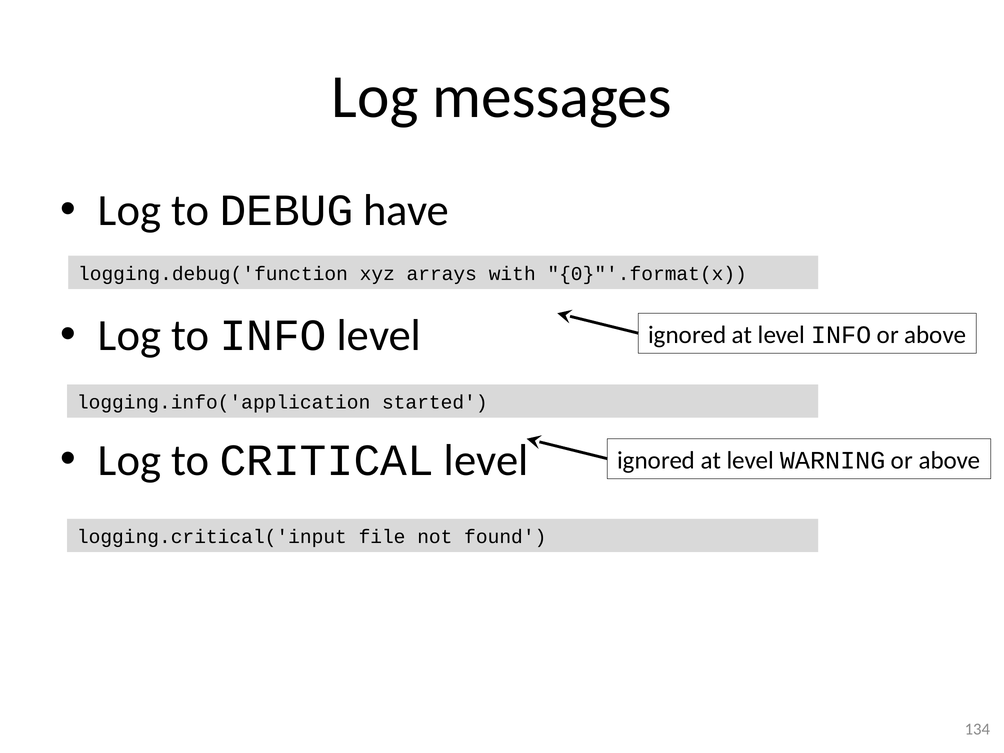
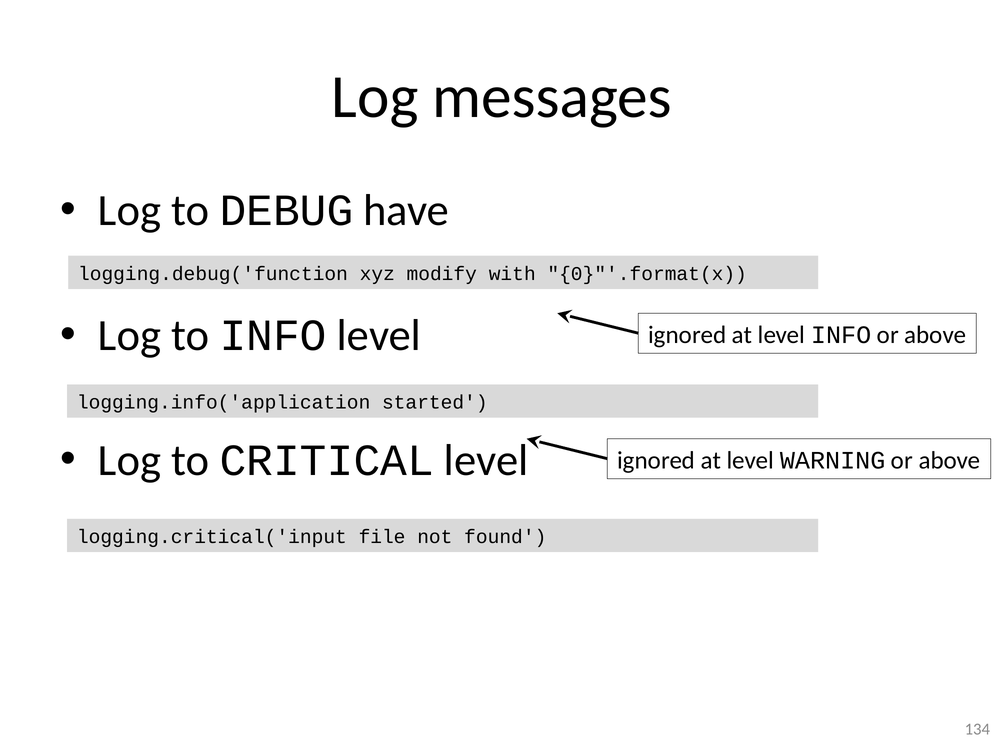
arrays: arrays -> modify (442, 274)
